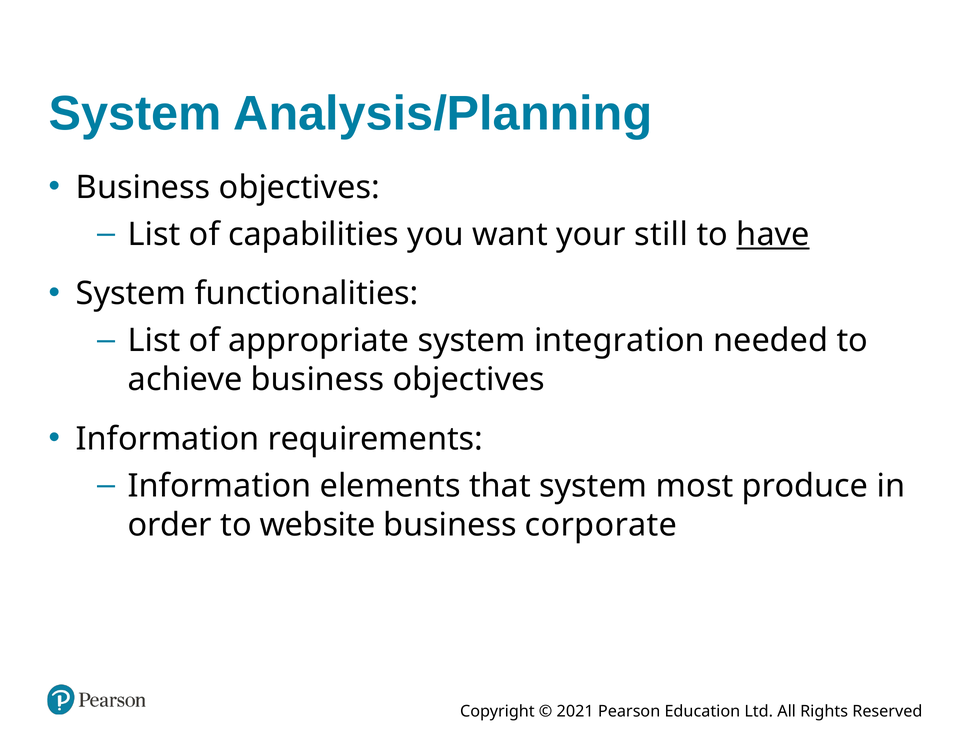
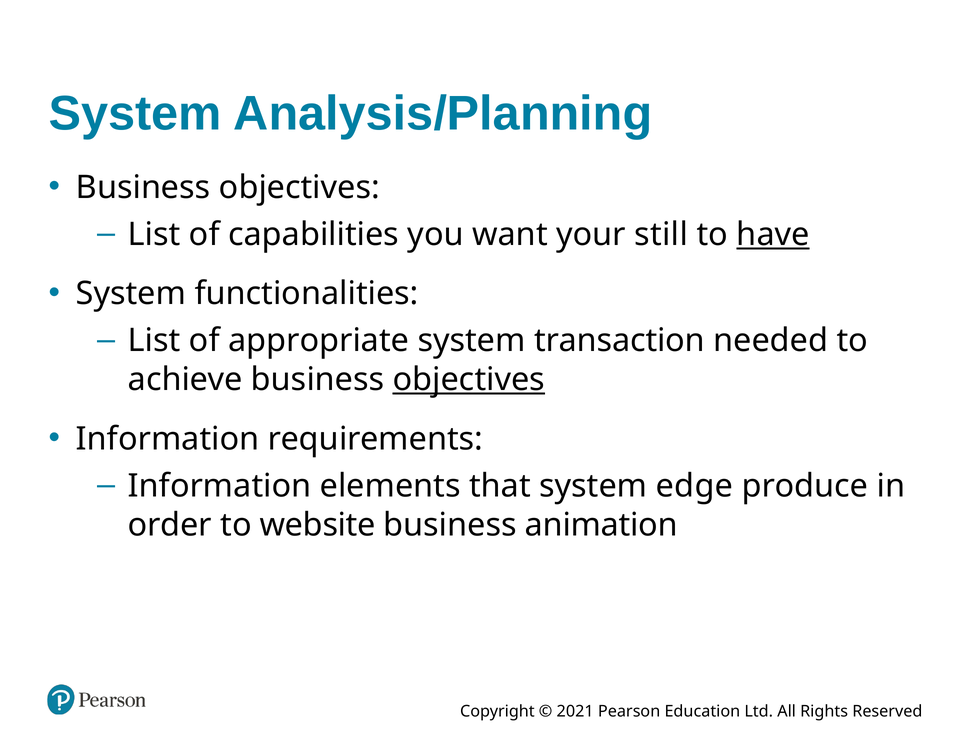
integration: integration -> transaction (620, 341)
objectives underline: none -> present (469, 380)
most: most -> edge (694, 486)
corporate: corporate -> animation (601, 525)
